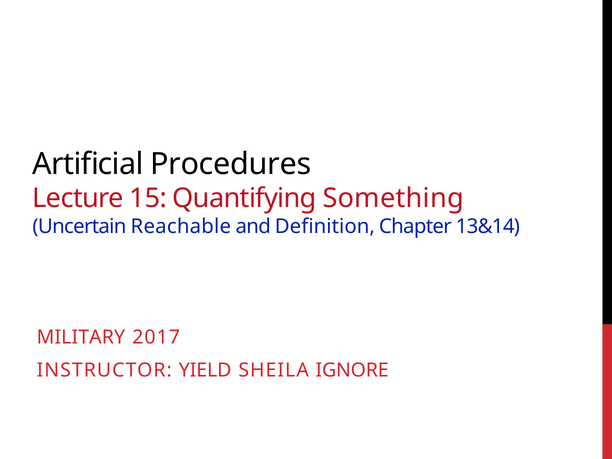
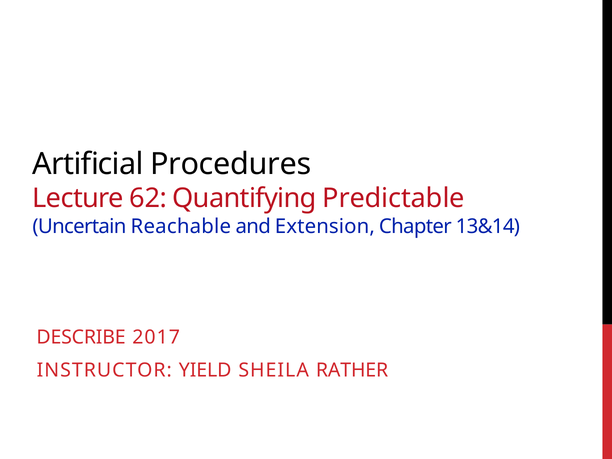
15: 15 -> 62 (148, 198)
Something: Something -> Predictable (394, 198)
Definition: Definition -> Extension (325, 227)
MILITARY: MILITARY -> DESCRIBE (81, 337)
IGNORE: IGNORE -> RATHER (352, 370)
